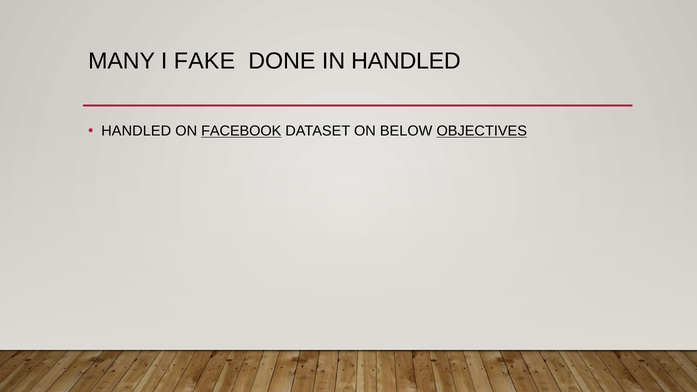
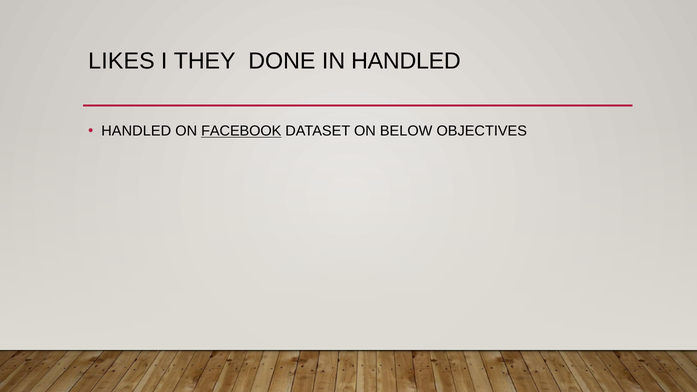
MANY: MANY -> LIKES (121, 61)
FAKE: FAKE -> THEY (205, 61)
OBJECTIVES underline: present -> none (482, 131)
